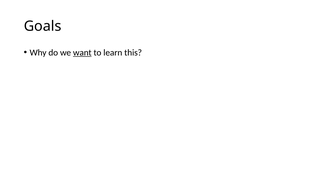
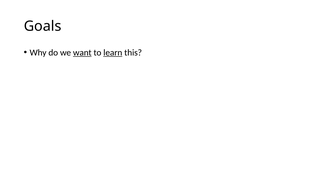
learn underline: none -> present (113, 53)
